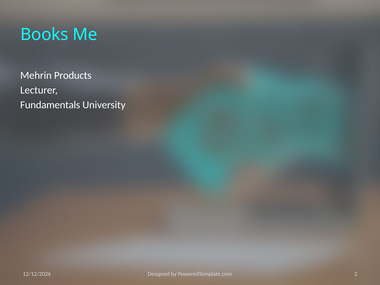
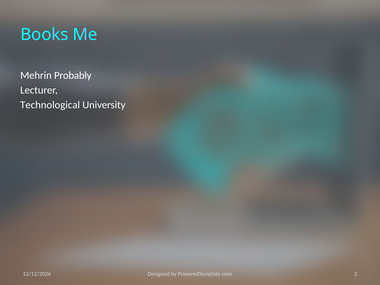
Products: Products -> Probably (73, 75)
Fundamentals: Fundamentals -> Technological (50, 105)
